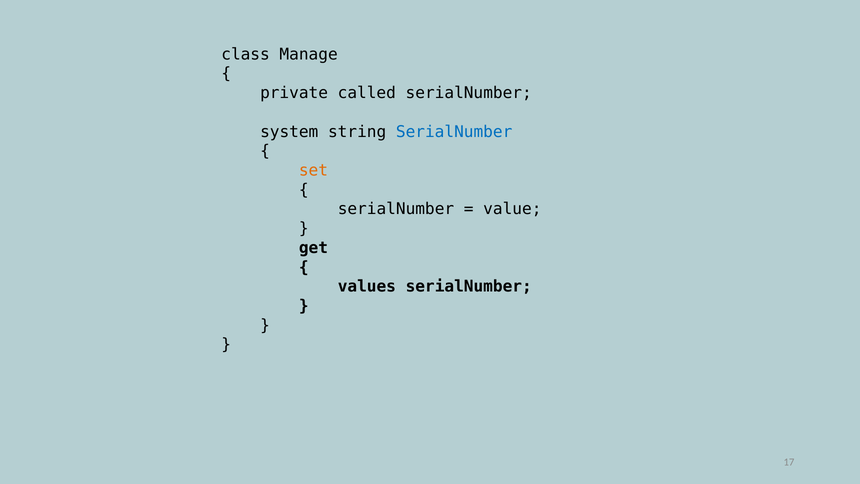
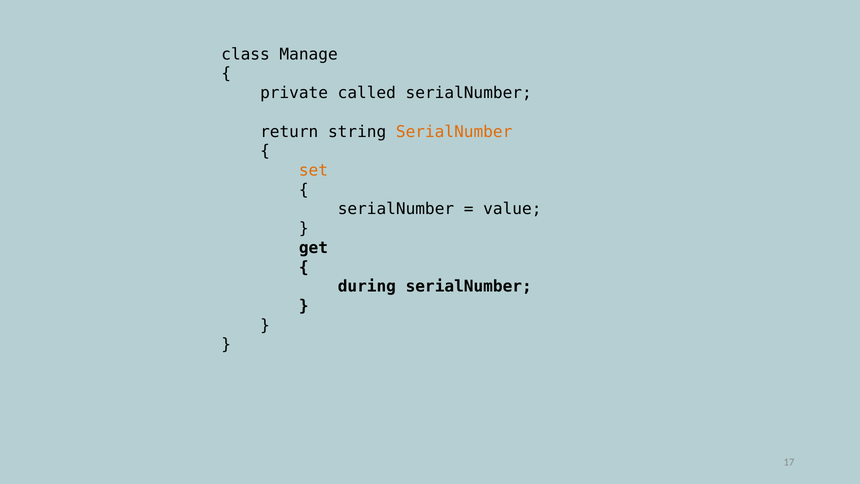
system: system -> return (289, 132)
SerialNumber colour: blue -> orange (454, 132)
values: values -> during (367, 286)
